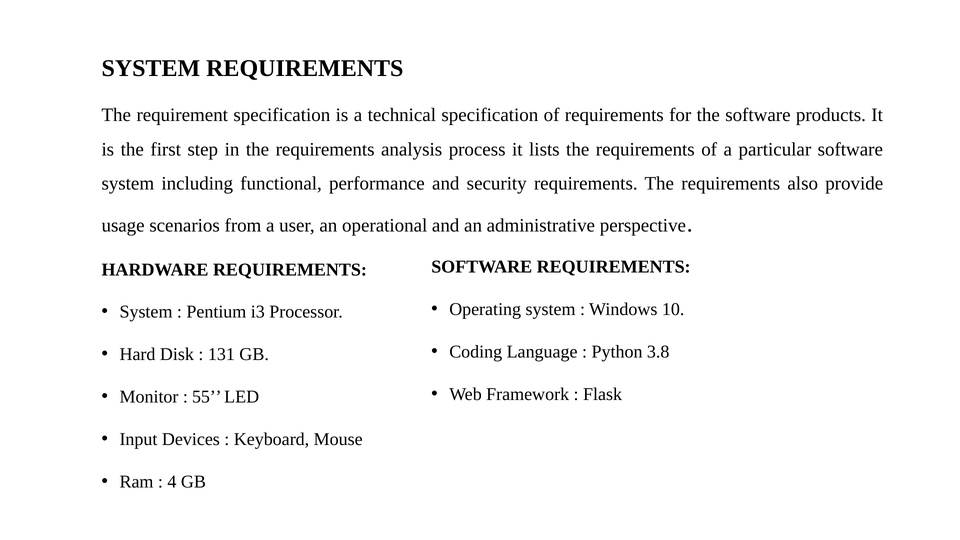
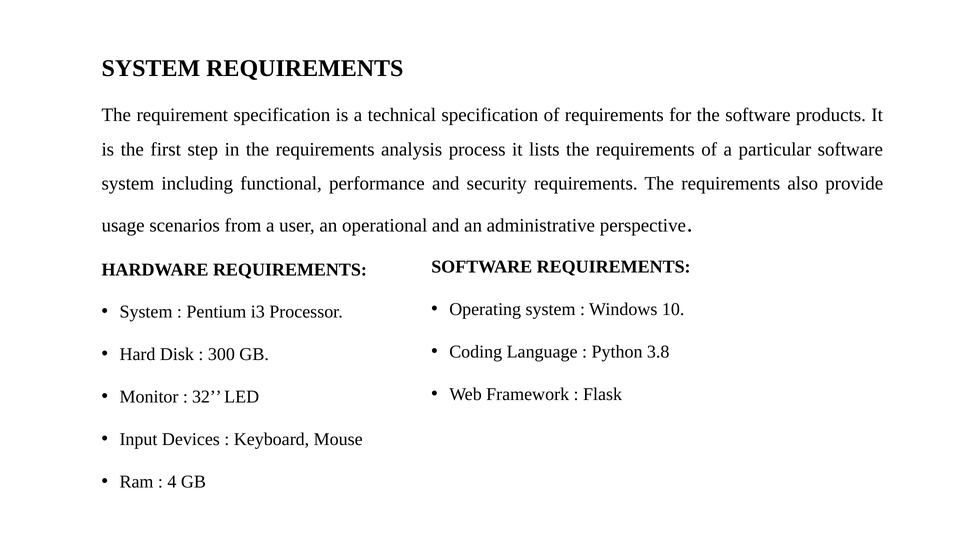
131: 131 -> 300 (221, 354)
55: 55 -> 32 (207, 397)
